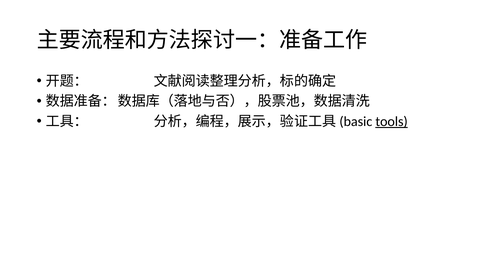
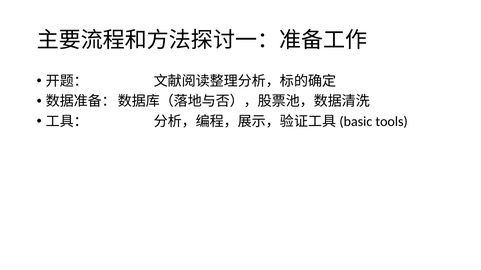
tools underline: present -> none (392, 122)
